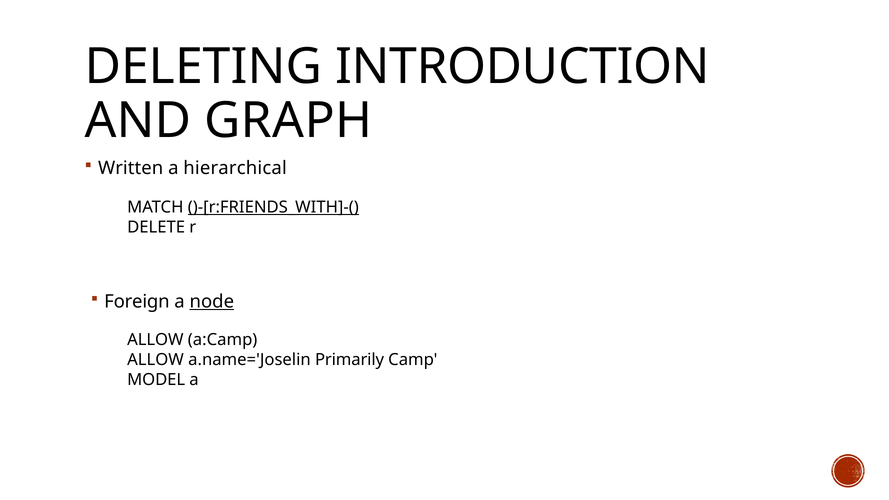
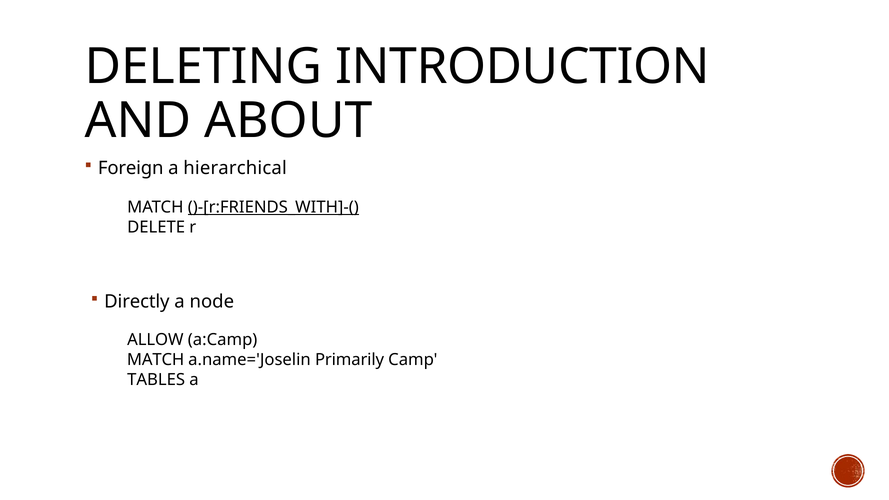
GRAPH: GRAPH -> ABOUT (288, 121)
Written: Written -> Foreign (131, 168)
Foreign: Foreign -> Directly (137, 302)
node underline: present -> none (212, 302)
ALLOW: ALLOW -> MATCH (156, 360)
MODEL: MODEL -> TABLES (156, 380)
